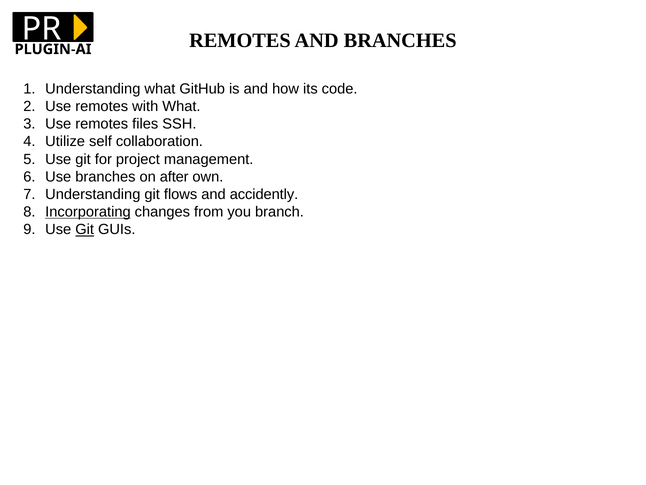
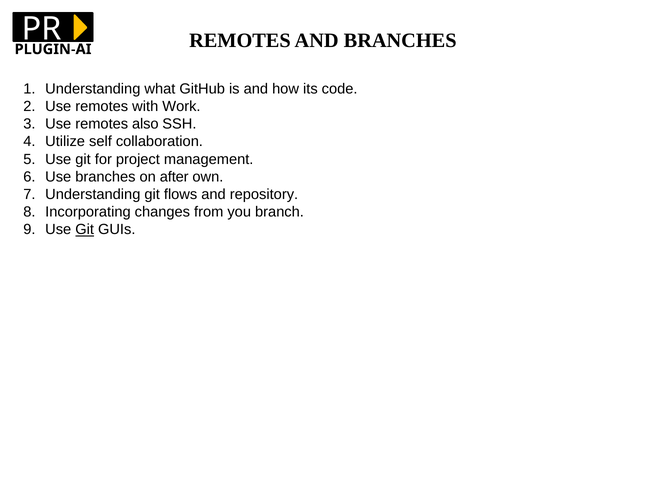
with What: What -> Work (181, 106)
files: files -> also (145, 124)
accidently: accidently -> repository (264, 194)
Incorporating underline: present -> none (88, 212)
